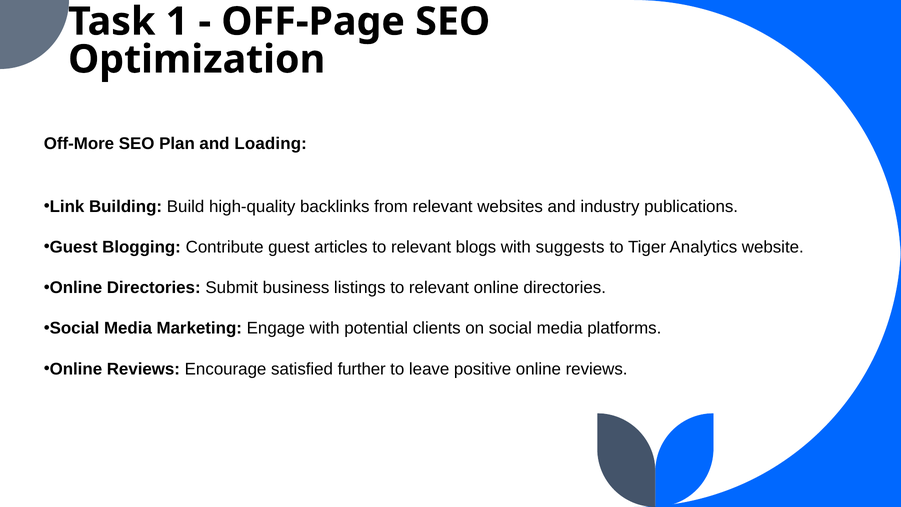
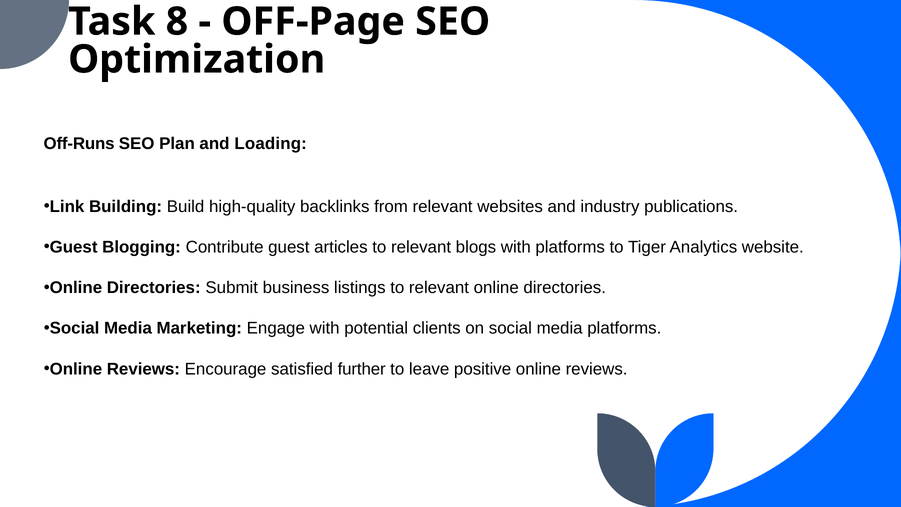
1: 1 -> 8 (177, 22)
Off-More: Off-More -> Off-Runs (79, 144)
with suggests: suggests -> platforms (570, 247)
